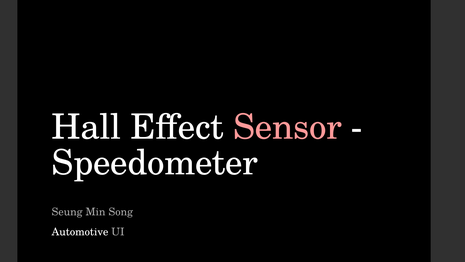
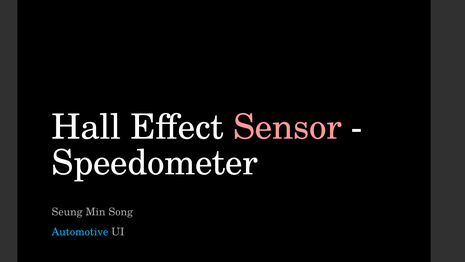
Automotive colour: white -> light blue (80, 231)
